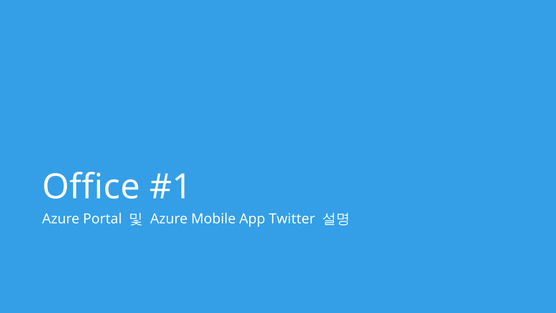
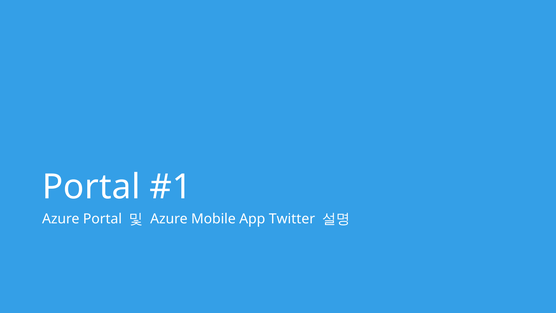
Office: Office -> Portal (91, 187)
